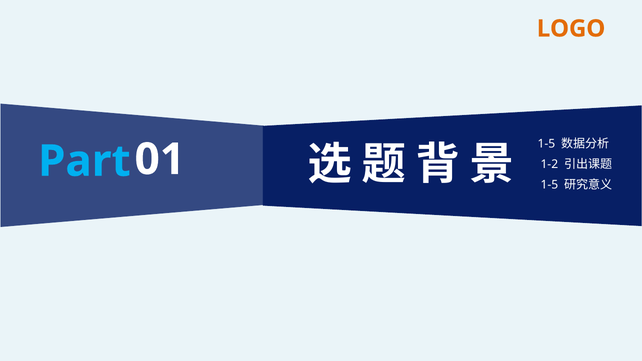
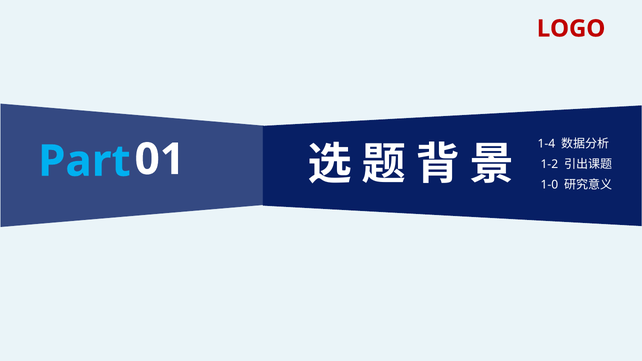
LOGO colour: orange -> red (571, 29)
1-5: 1-5 -> 1-4 (546, 144)
1-5: 1-5 -> 1-0 (549, 185)
